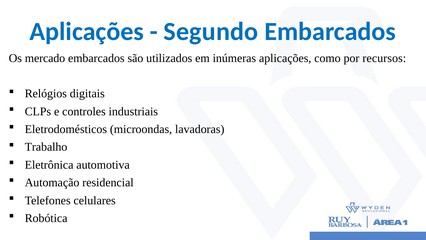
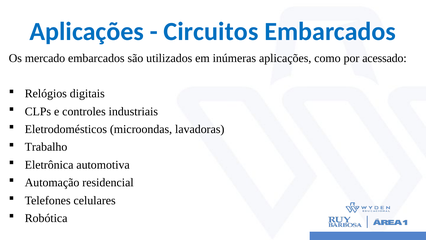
Segundo: Segundo -> Circuitos (211, 31)
recursos: recursos -> acessado (384, 58)
